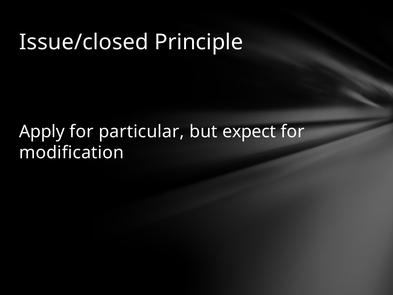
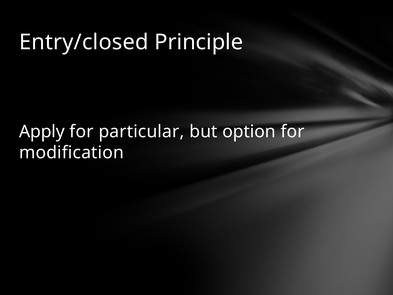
Issue/closed: Issue/closed -> Entry/closed (84, 42)
expect: expect -> option (249, 132)
